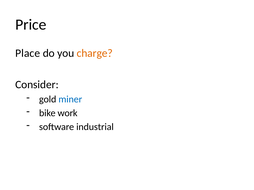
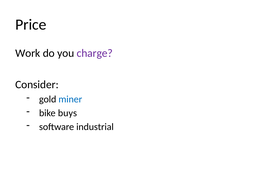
Place: Place -> Work (28, 53)
charge colour: orange -> purple (95, 53)
work: work -> buys (67, 113)
